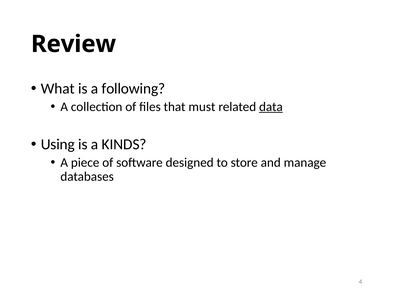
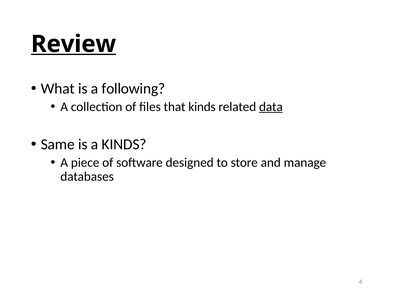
Review underline: none -> present (73, 44)
that must: must -> kinds (202, 107)
Using: Using -> Same (58, 144)
